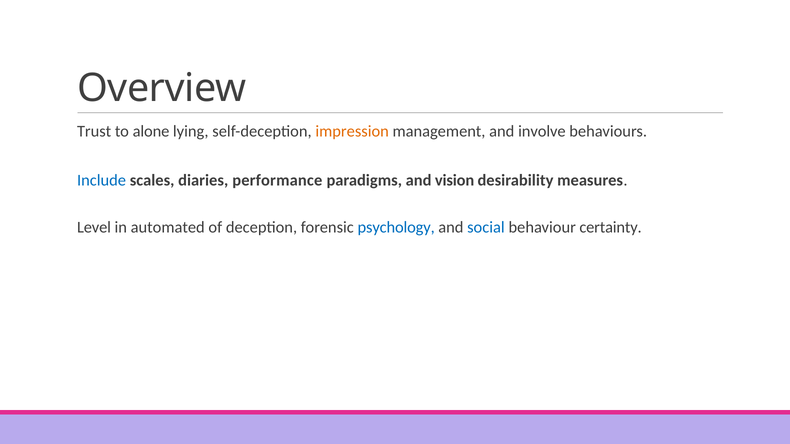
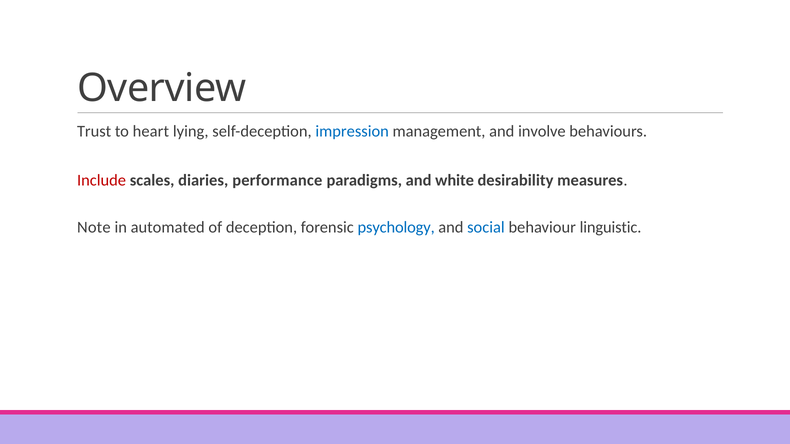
alone: alone -> heart (151, 131)
impression colour: orange -> blue (352, 131)
Include colour: blue -> red (102, 180)
vision: vision -> white (455, 180)
Level: Level -> Note (94, 227)
certainty: certainty -> linguistic (611, 227)
